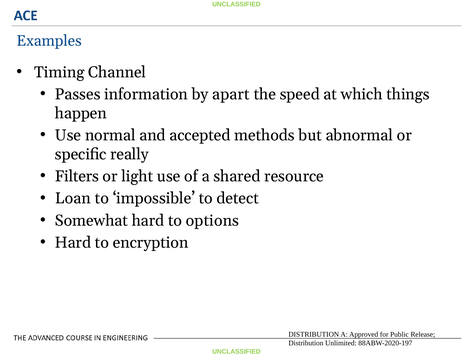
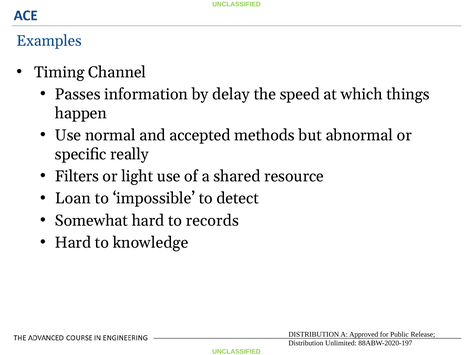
apart: apart -> delay (231, 94)
options: options -> records (212, 220)
encryption: encryption -> knowledge (151, 242)
